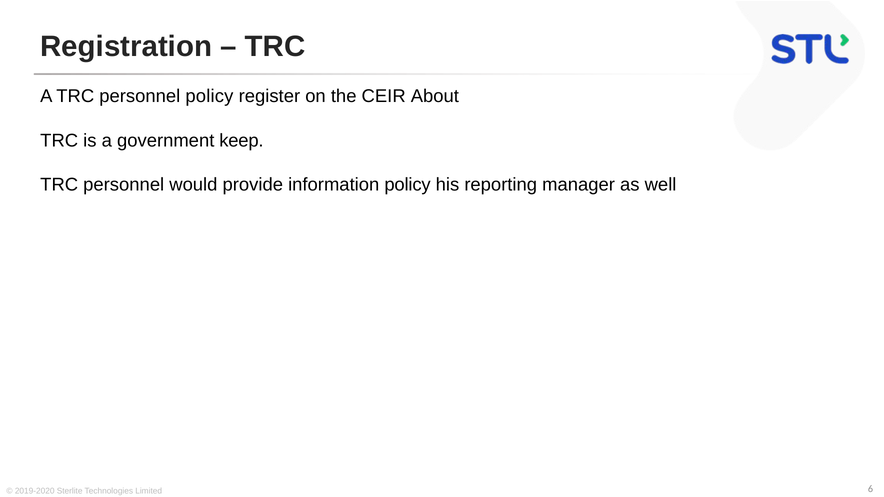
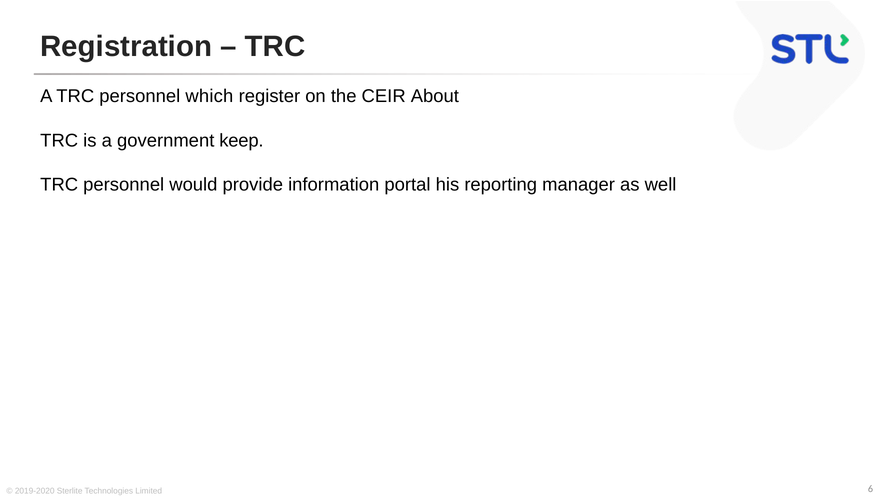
personnel policy: policy -> which (209, 96)
information policy: policy -> portal (407, 185)
